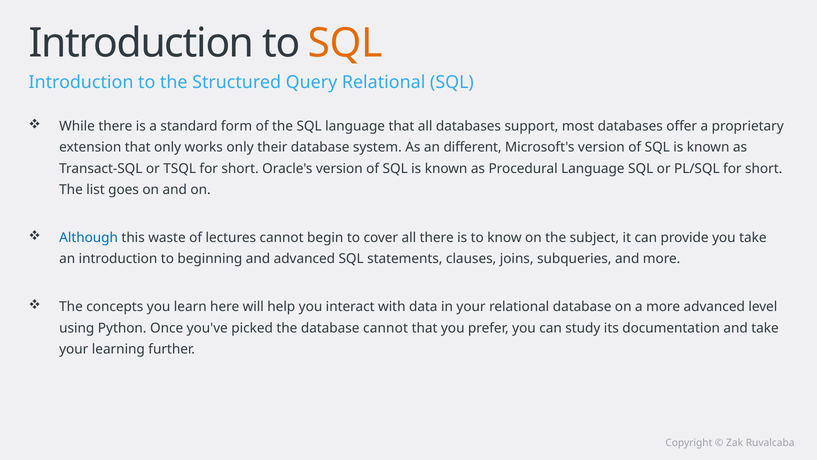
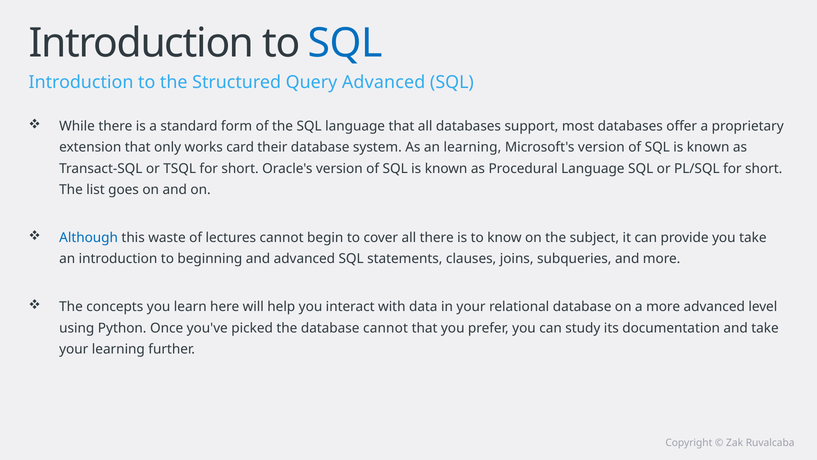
SQL colour: orange -> blue (345, 43)
Query Relational: Relational -> Advanced (384, 82)
works only: only -> card (240, 147)
an different: different -> learning (472, 147)
